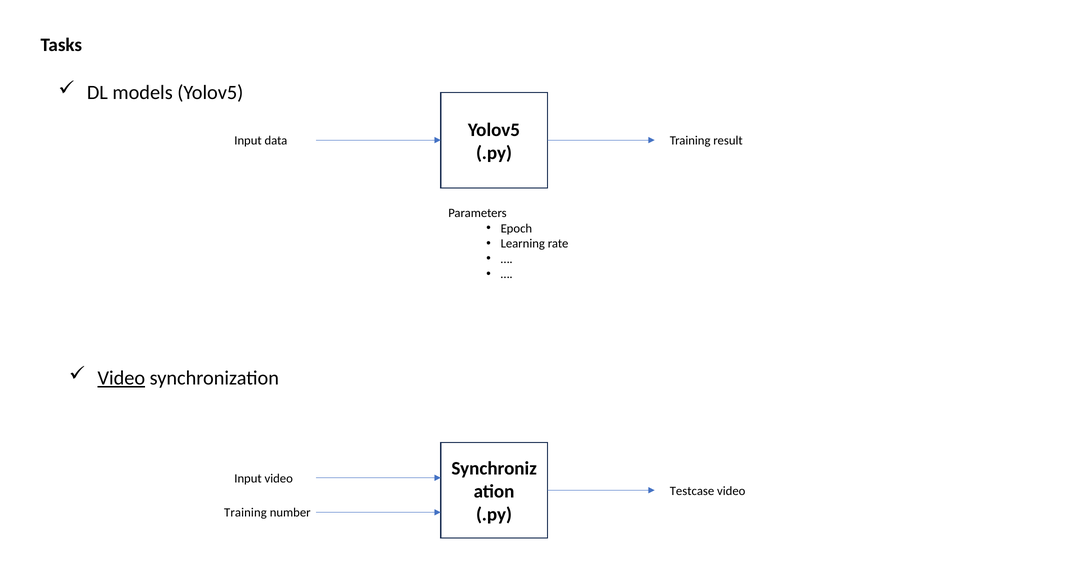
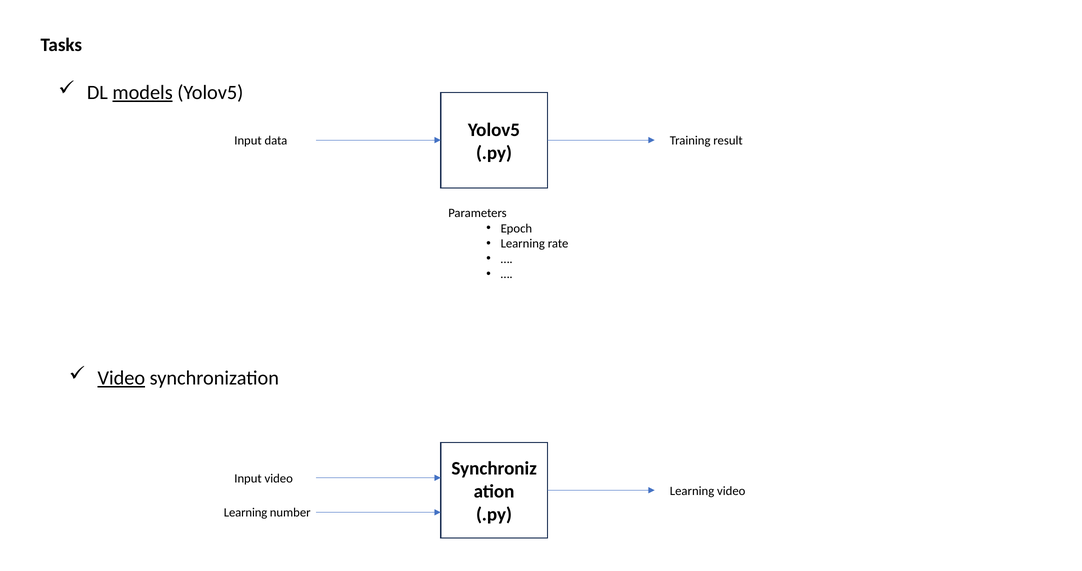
models underline: none -> present (143, 93)
Testcase: Testcase -> Learning (692, 491)
Training: Training -> Learning (246, 513)
